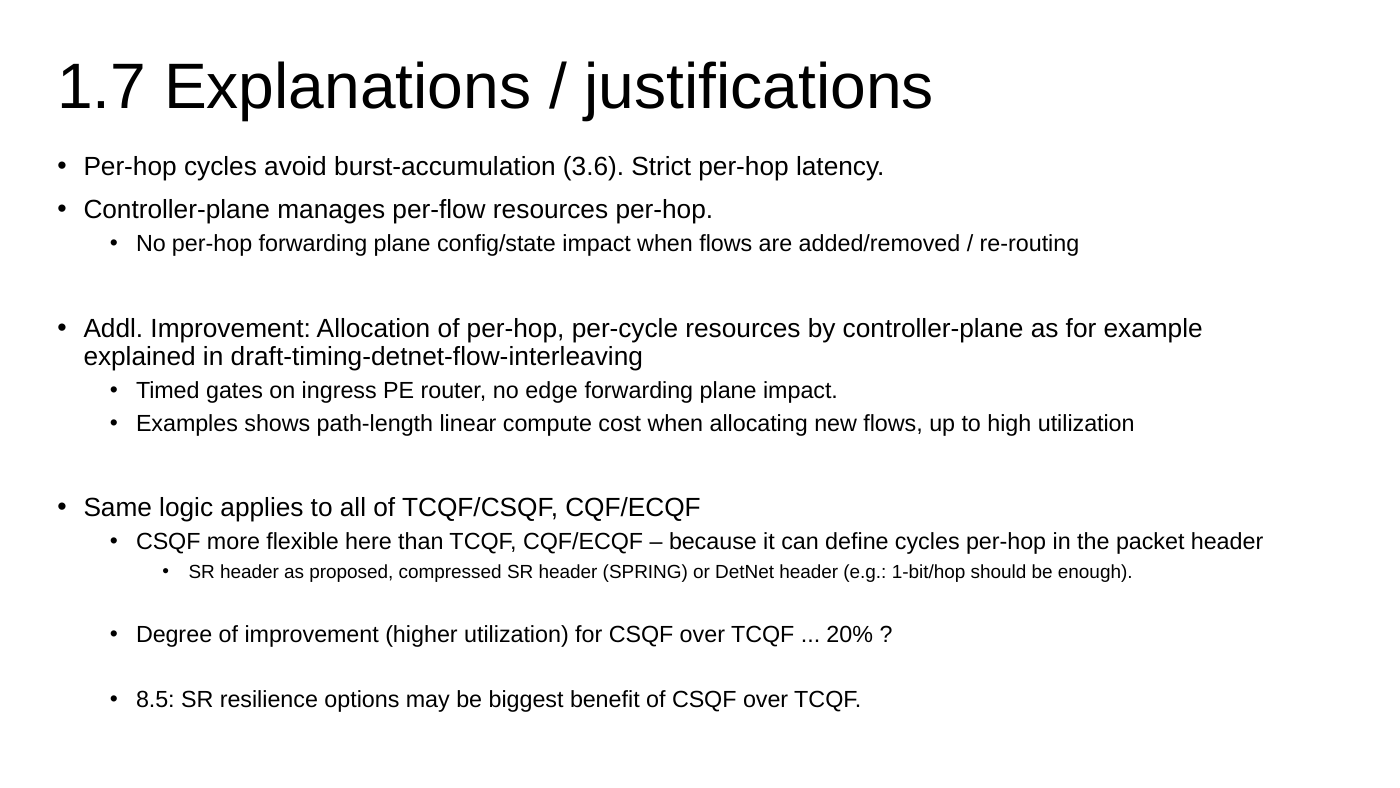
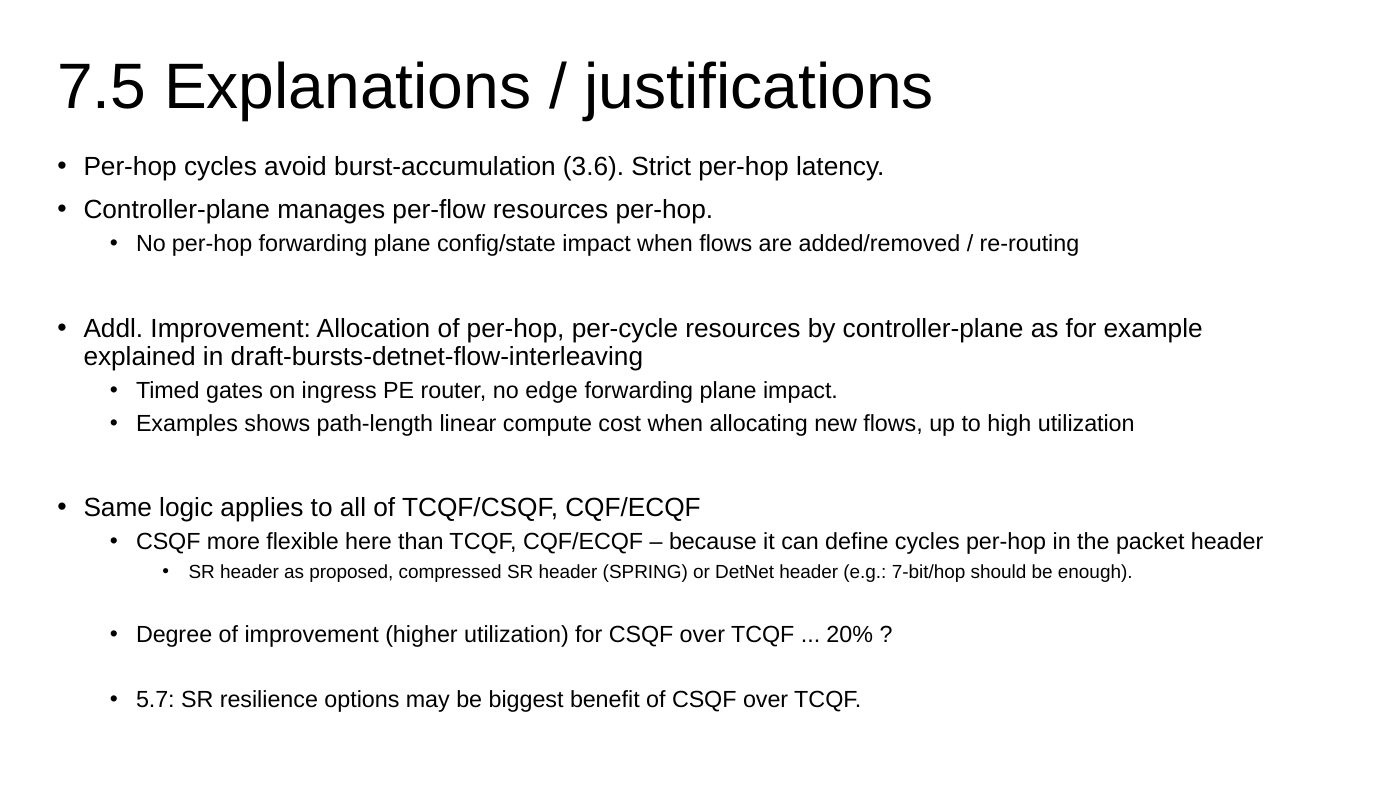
1.7: 1.7 -> 7.5 (102, 88)
draft-timing-detnet-flow-interleaving: draft-timing-detnet-flow-interleaving -> draft-bursts-detnet-flow-interleaving (437, 357)
1-bit/hop: 1-bit/hop -> 7-bit/hop (929, 572)
8.5: 8.5 -> 5.7 (155, 699)
